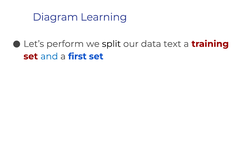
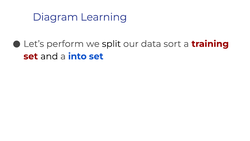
text: text -> sort (172, 44)
and colour: blue -> black (49, 56)
first: first -> into (77, 56)
